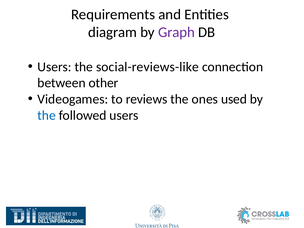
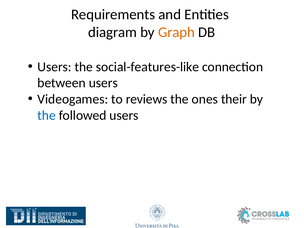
Graph colour: purple -> orange (176, 32)
social-reviews-like: social-reviews-like -> social-features-like (148, 67)
between other: other -> users (103, 83)
used: used -> their (234, 99)
